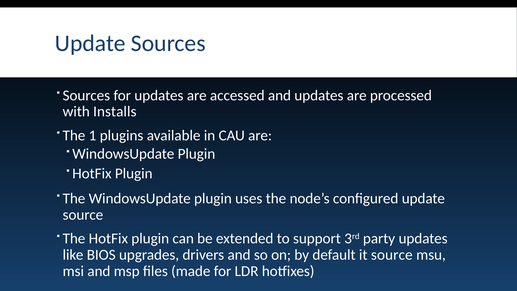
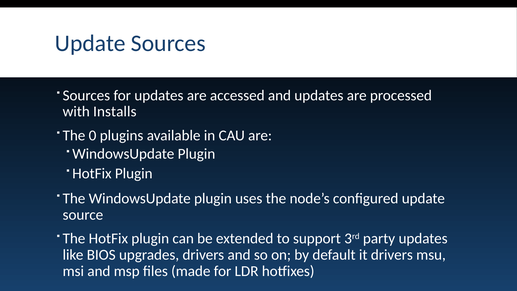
1: 1 -> 0 (93, 135)
it source: source -> drivers (392, 255)
